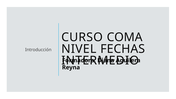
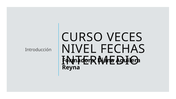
COMA: COMA -> VECES (125, 37)
